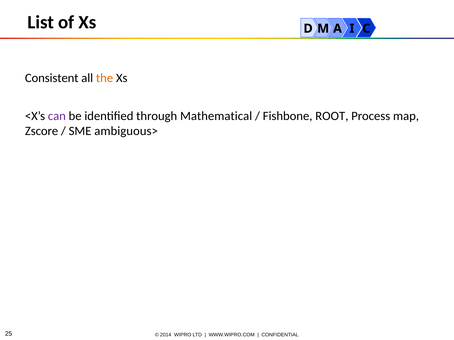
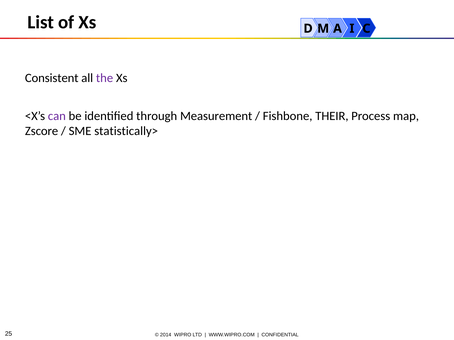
the colour: orange -> purple (105, 78)
Mathematical: Mathematical -> Measurement (216, 116)
ROOT: ROOT -> THEIR (332, 116)
ambiguous>: ambiguous> -> statistically> (126, 131)
